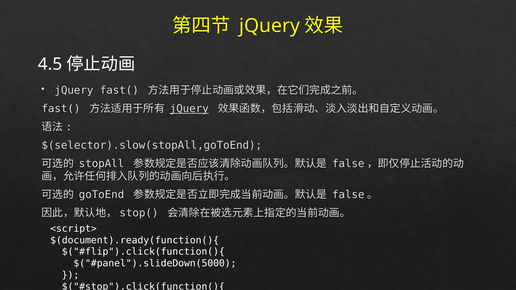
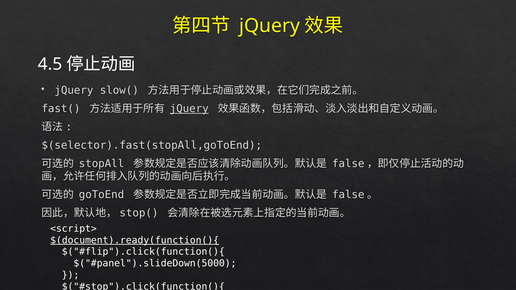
jQuery fast(: fast( -> slow( (119, 90)
$(selector).slow(stopAll,goToEnd: $(selector).slow(stopAll,goToEnd -> $(selector).fast(stopAll,goToEnd (152, 145)
$(document).ready(function(){ underline: none -> present (135, 240)
